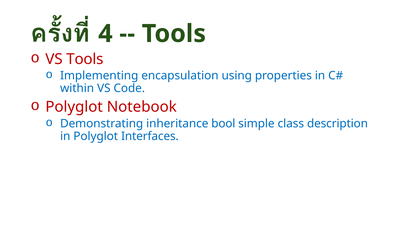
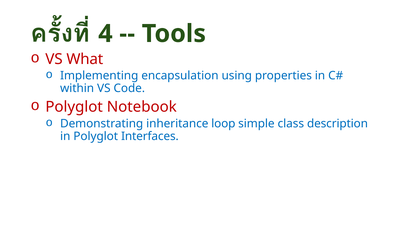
VS Tools: Tools -> What (85, 59)
bool: bool -> loop (223, 124)
